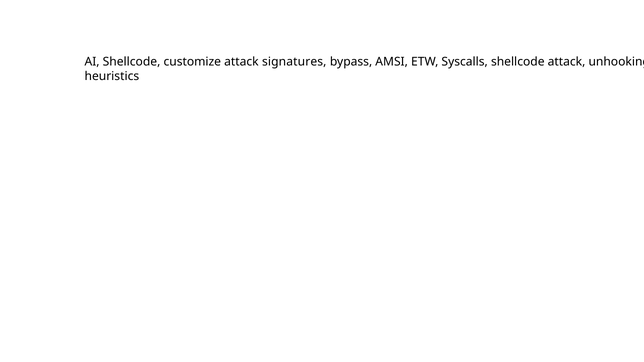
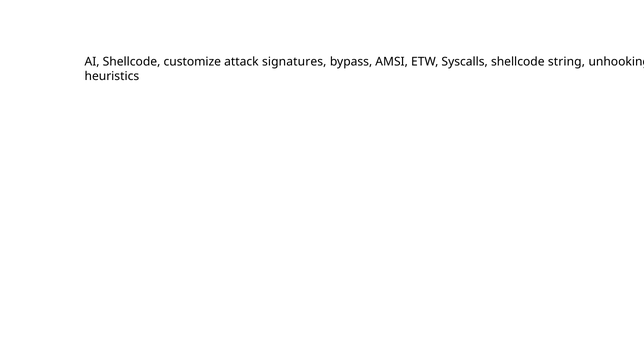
shellcode attack: attack -> string (566, 62)
